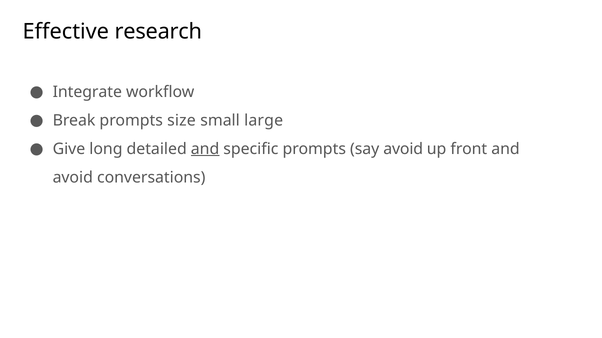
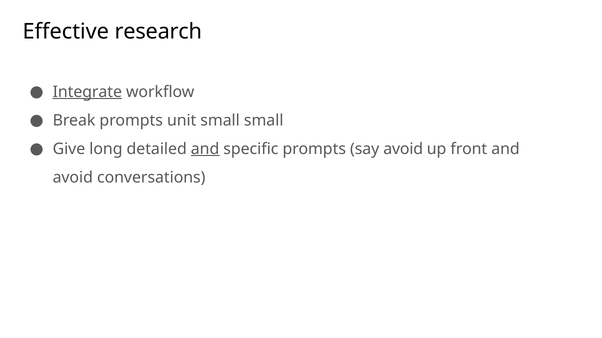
Integrate underline: none -> present (87, 92)
size: size -> unit (182, 121)
small large: large -> small (264, 121)
